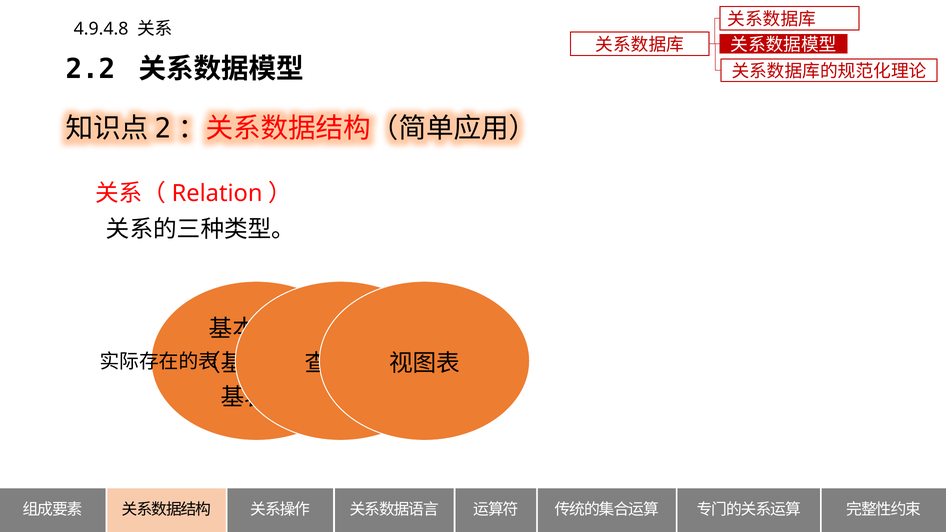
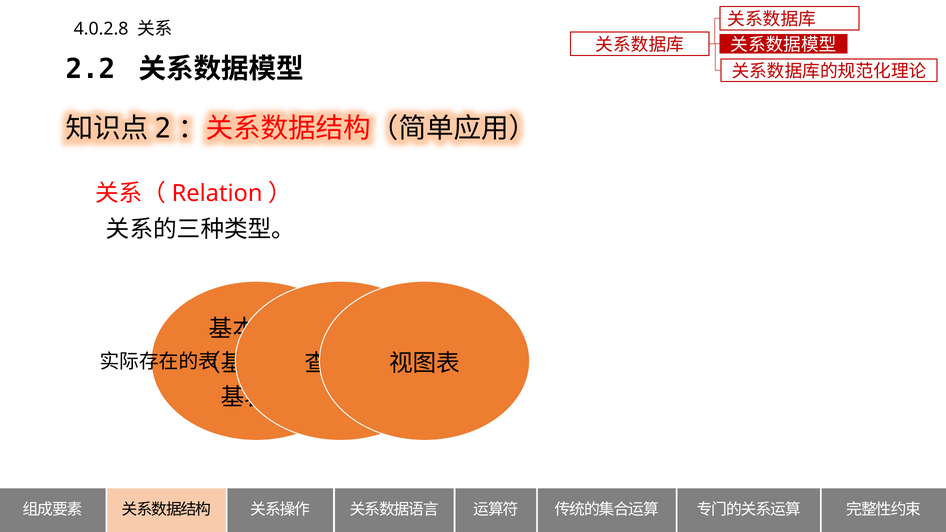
4.9.4.8: 4.9.4.8 -> 4.0.2.8 (101, 29)
